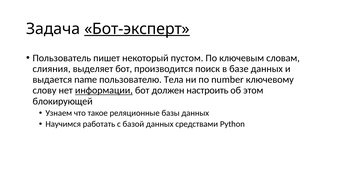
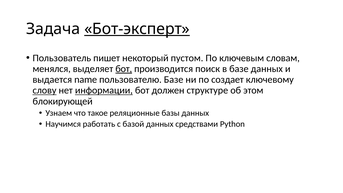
слияния: слияния -> менялся (52, 69)
бот underline: none -> present (124, 69)
пользователю Тела: Тела -> Базе (174, 80)
number: number -> создает (228, 80)
слову underline: none -> present (44, 90)
настроить: настроить -> структуре (207, 90)
